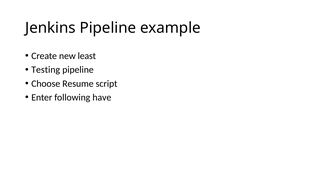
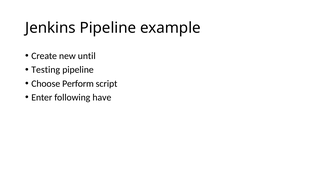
least: least -> until (87, 56)
Resume: Resume -> Perform (78, 83)
